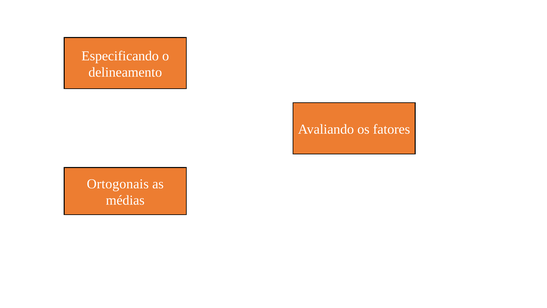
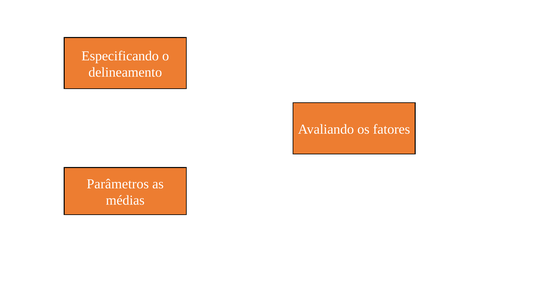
Ortogonais: Ortogonais -> Parâmetros (118, 184)
